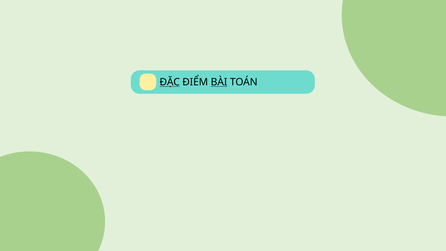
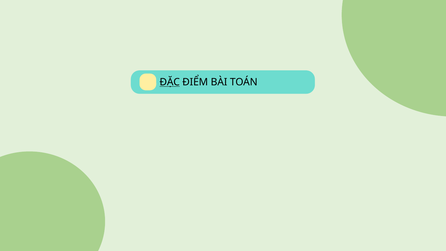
BÀI underline: present -> none (219, 82)
